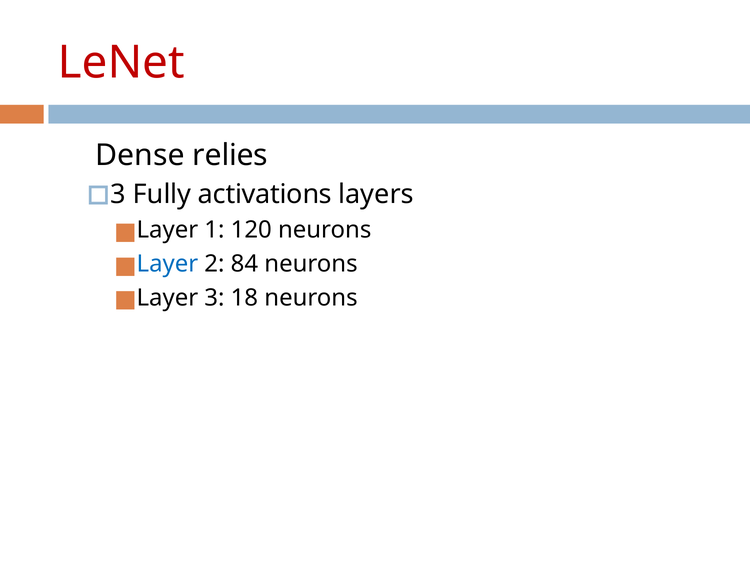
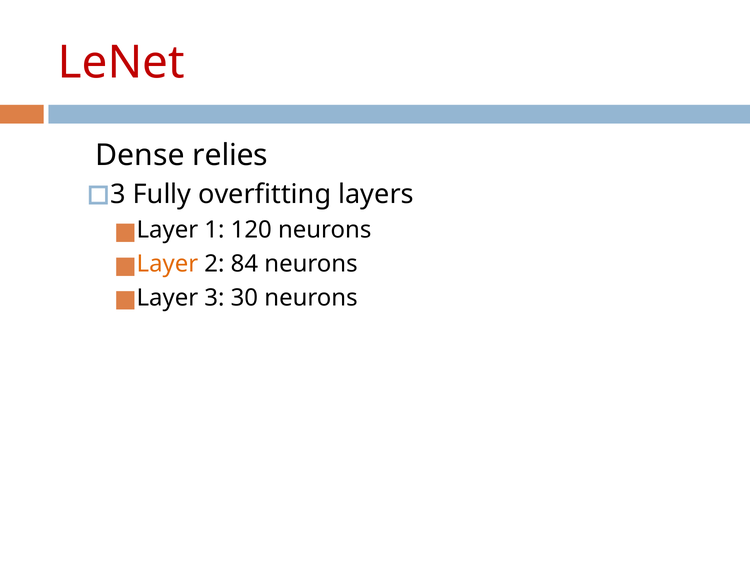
activations: activations -> overfitting (265, 195)
Layer colour: blue -> orange (167, 264)
18: 18 -> 30 (244, 298)
